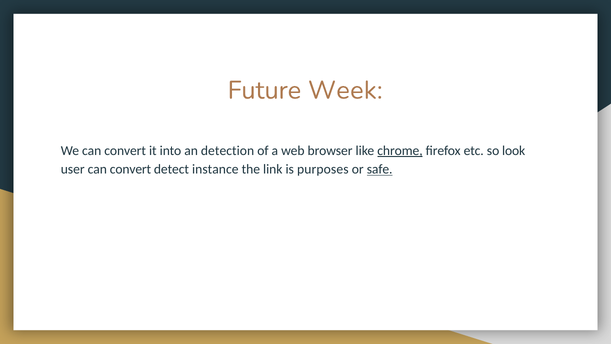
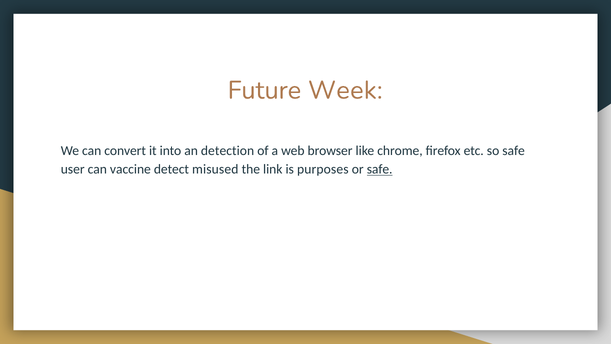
chrome underline: present -> none (400, 151)
so look: look -> safe (514, 151)
user can convert: convert -> vaccine (130, 169)
instance: instance -> misused (215, 169)
